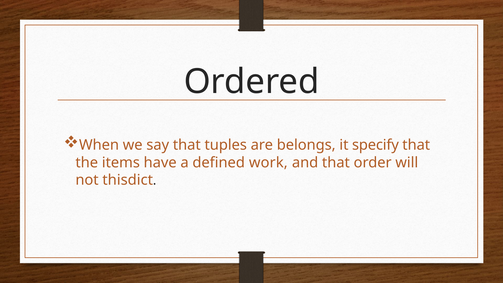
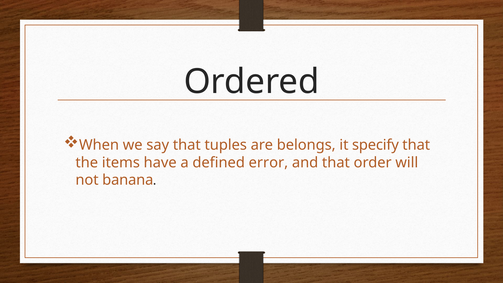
work: work -> error (268, 162)
thisdict: thisdict -> banana (128, 180)
